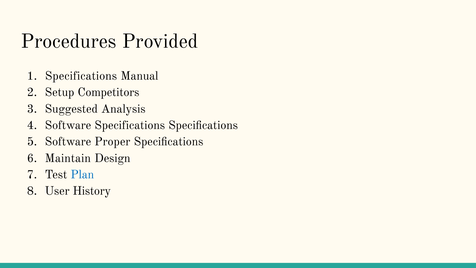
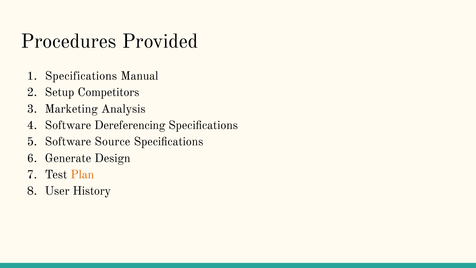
Suggested: Suggested -> Marketing (71, 109)
Software Specifications: Specifications -> Dereferencing (130, 125)
Proper: Proper -> Source (112, 142)
Maintain: Maintain -> Generate (68, 158)
Plan colour: blue -> orange (82, 174)
